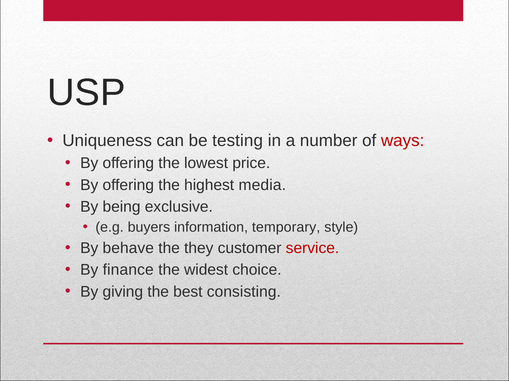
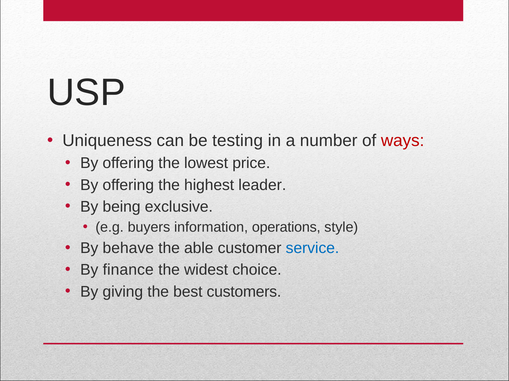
media: media -> leader (262, 185)
temporary: temporary -> operations (286, 228)
they: they -> able (199, 249)
service colour: red -> blue (312, 249)
consisting: consisting -> customers (244, 292)
